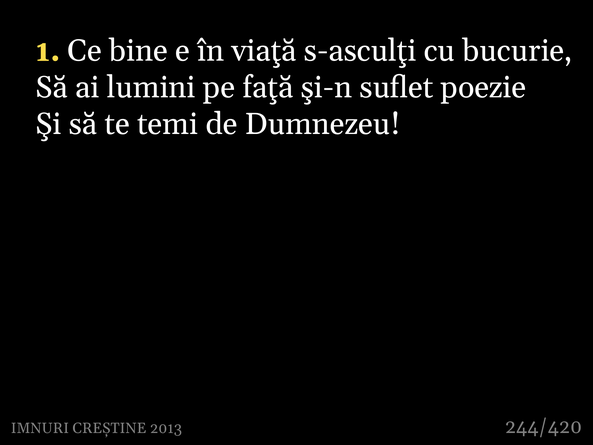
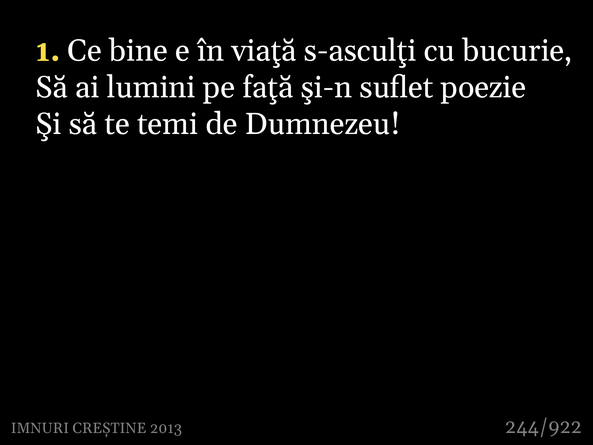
244/420: 244/420 -> 244/922 (544, 426)
